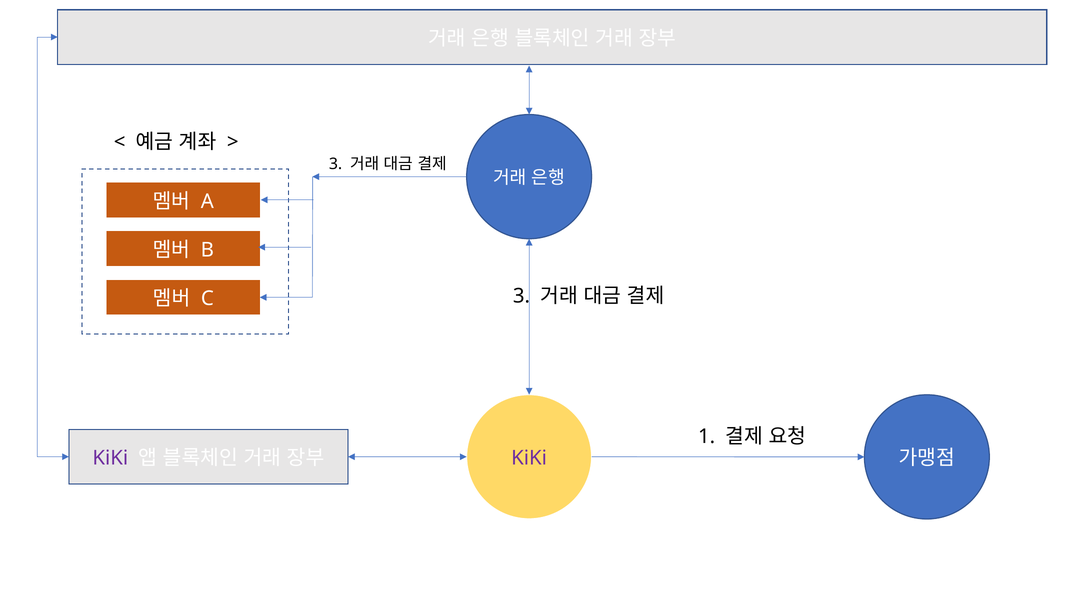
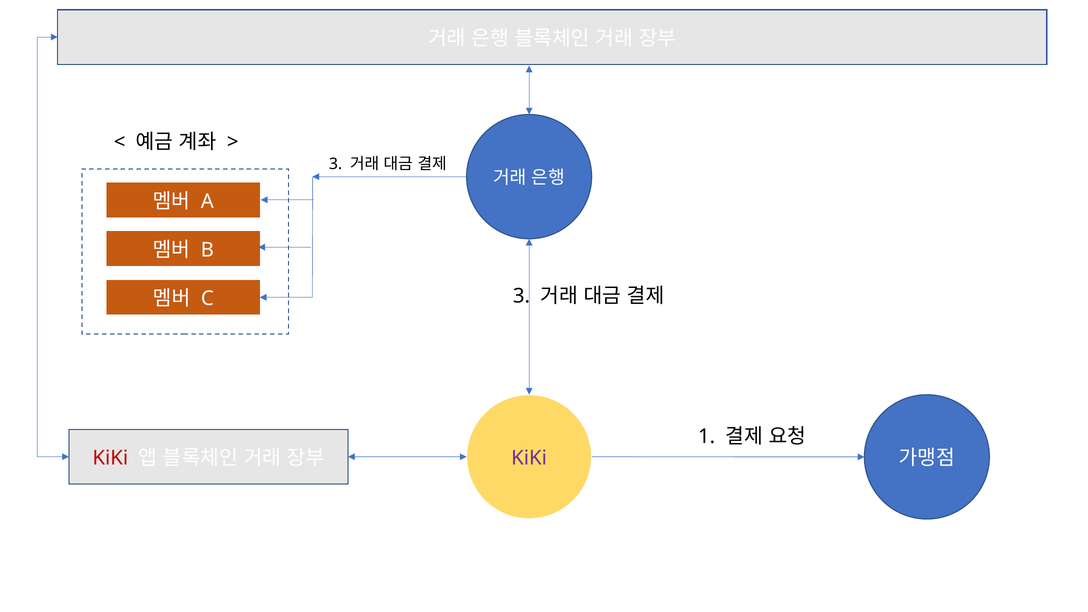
KiKi colour: purple -> red (110, 458)
